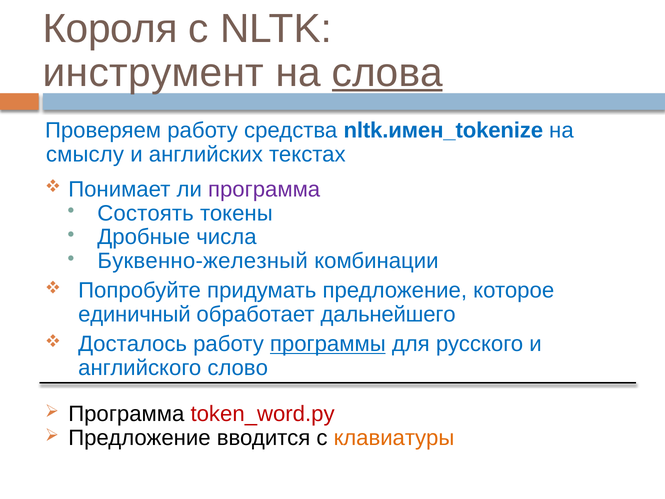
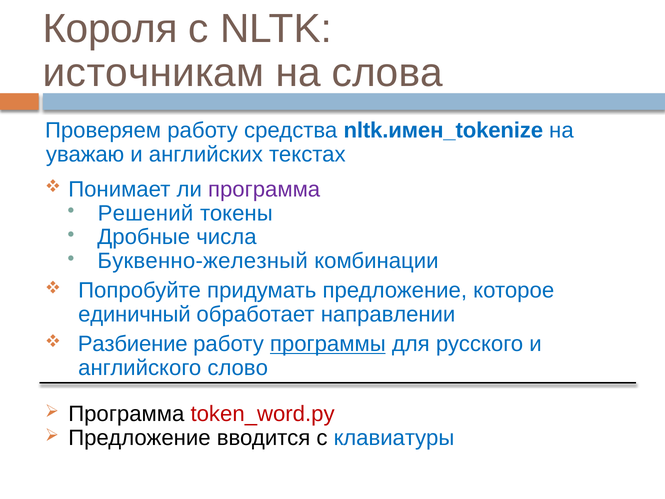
инструмент: инструмент -> источникам (154, 73)
слова underline: present -> none (387, 73)
смыслу: смыслу -> уважаю (85, 154)
Состоять: Состоять -> Решений (146, 213)
дальнейшего: дальнейшего -> направлении (388, 314)
Досталось: Досталось -> Разбиение (133, 344)
клавиатуры colour: orange -> blue (394, 438)
